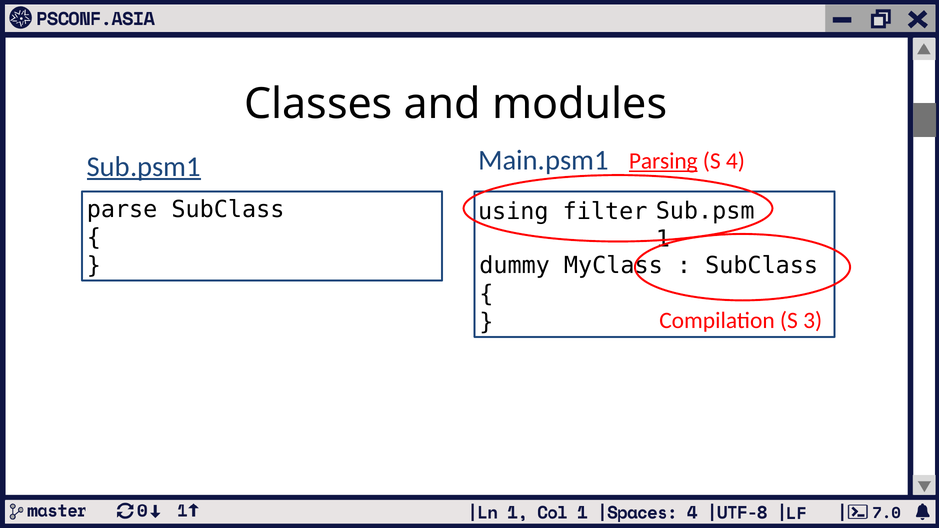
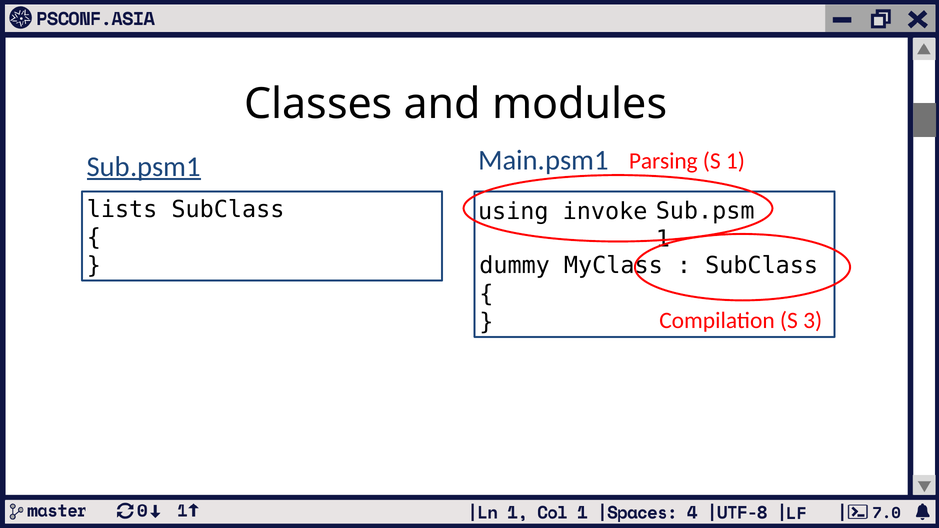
Parsing underline: present -> none (663, 161)
S 4: 4 -> 1 (735, 161)
parse: parse -> lists (122, 209)
filter: filter -> invoke (605, 212)
